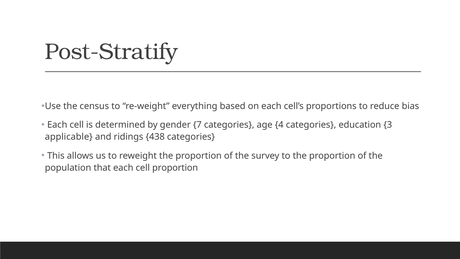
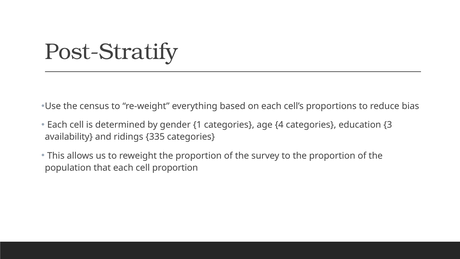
7: 7 -> 1 (197, 125)
applicable: applicable -> availability (69, 137)
438: 438 -> 335 (155, 137)
